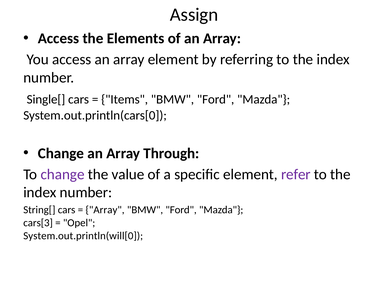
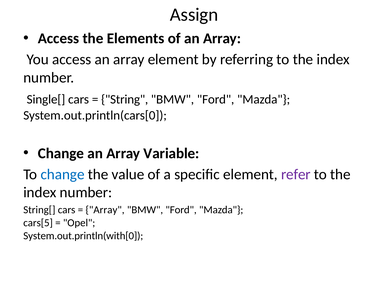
Items: Items -> String (125, 99)
Through: Through -> Variable (171, 153)
change colour: purple -> blue (63, 174)
cars[3: cars[3 -> cars[5 (38, 223)
System.out.println(will[0: System.out.println(will[0 -> System.out.println(with[0 (83, 236)
